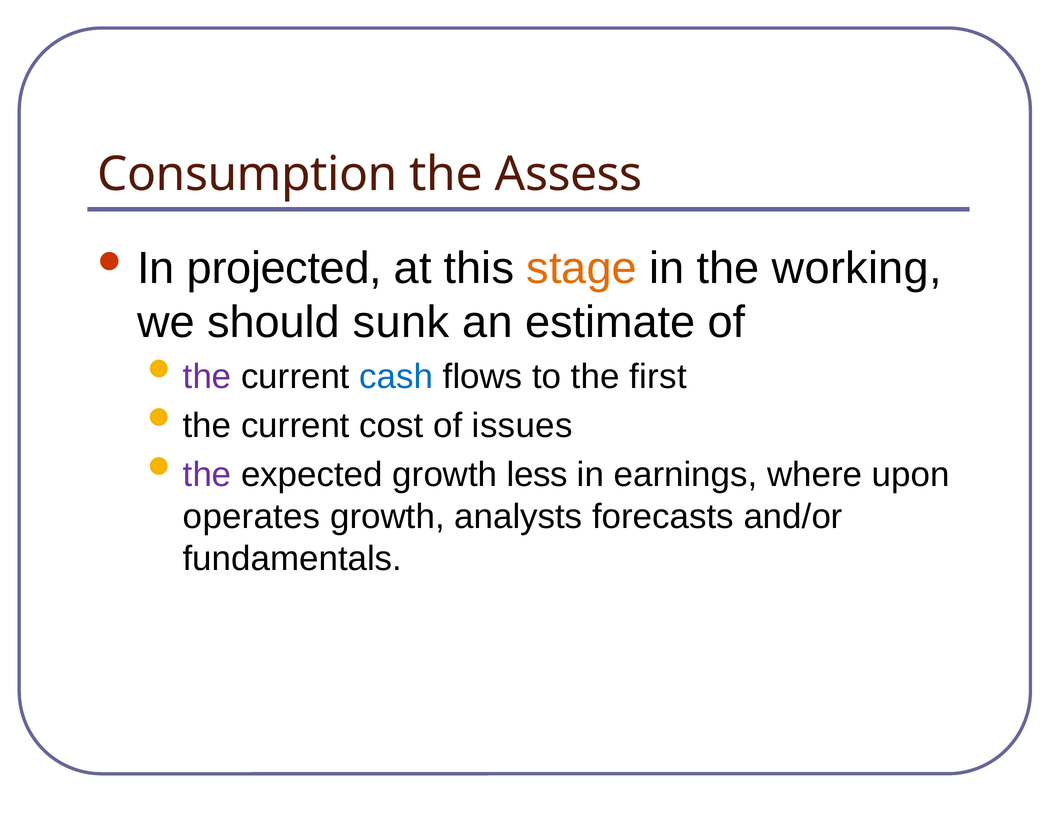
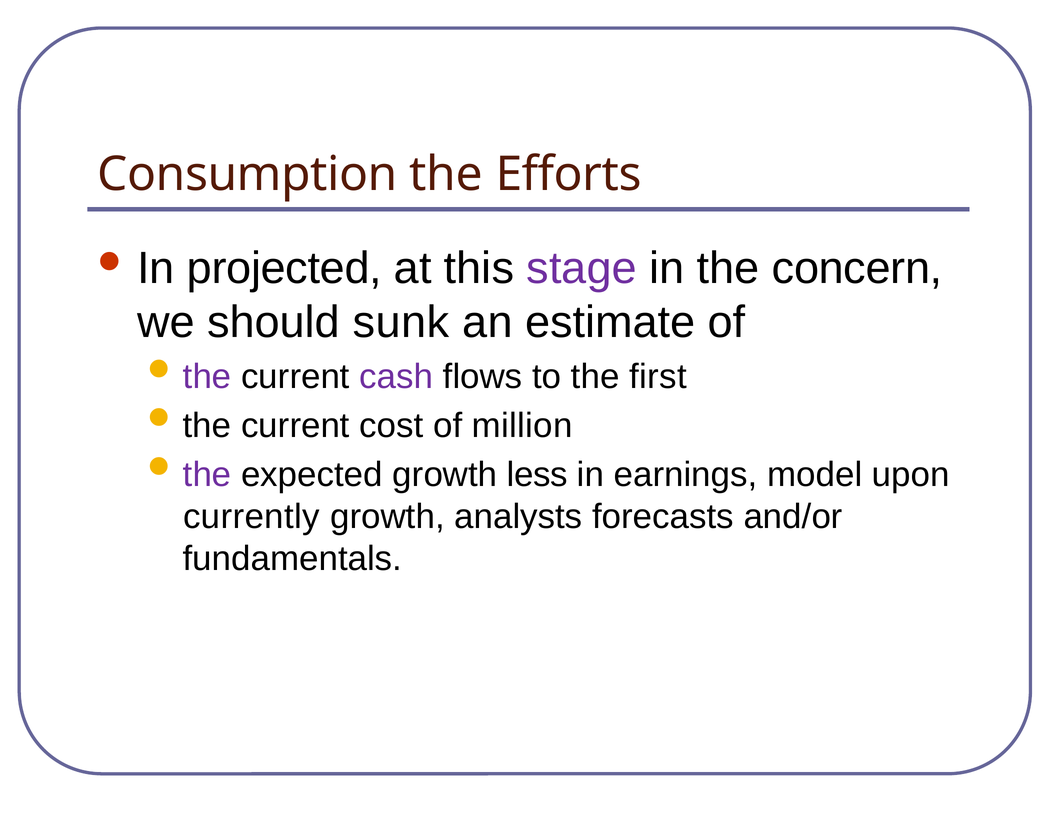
Assess: Assess -> Efforts (569, 174)
stage colour: orange -> purple (582, 268)
working: working -> concern (857, 268)
cash colour: blue -> purple (396, 377)
issues: issues -> million (522, 426)
where: where -> model (815, 474)
operates: operates -> currently (252, 516)
